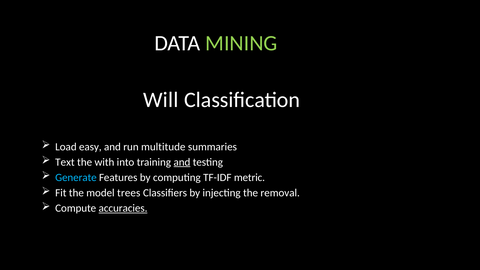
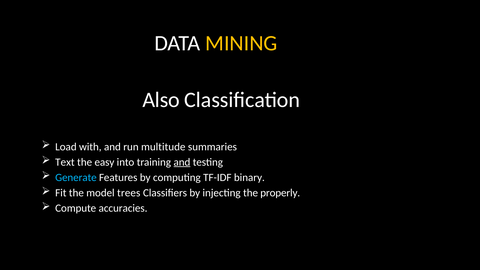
MINING colour: light green -> yellow (241, 43)
Will: Will -> Also (161, 100)
easy: easy -> with (90, 147)
with: with -> easy (104, 162)
metric: metric -> binary (249, 177)
removal: removal -> properly (280, 193)
accuracies underline: present -> none (123, 208)
